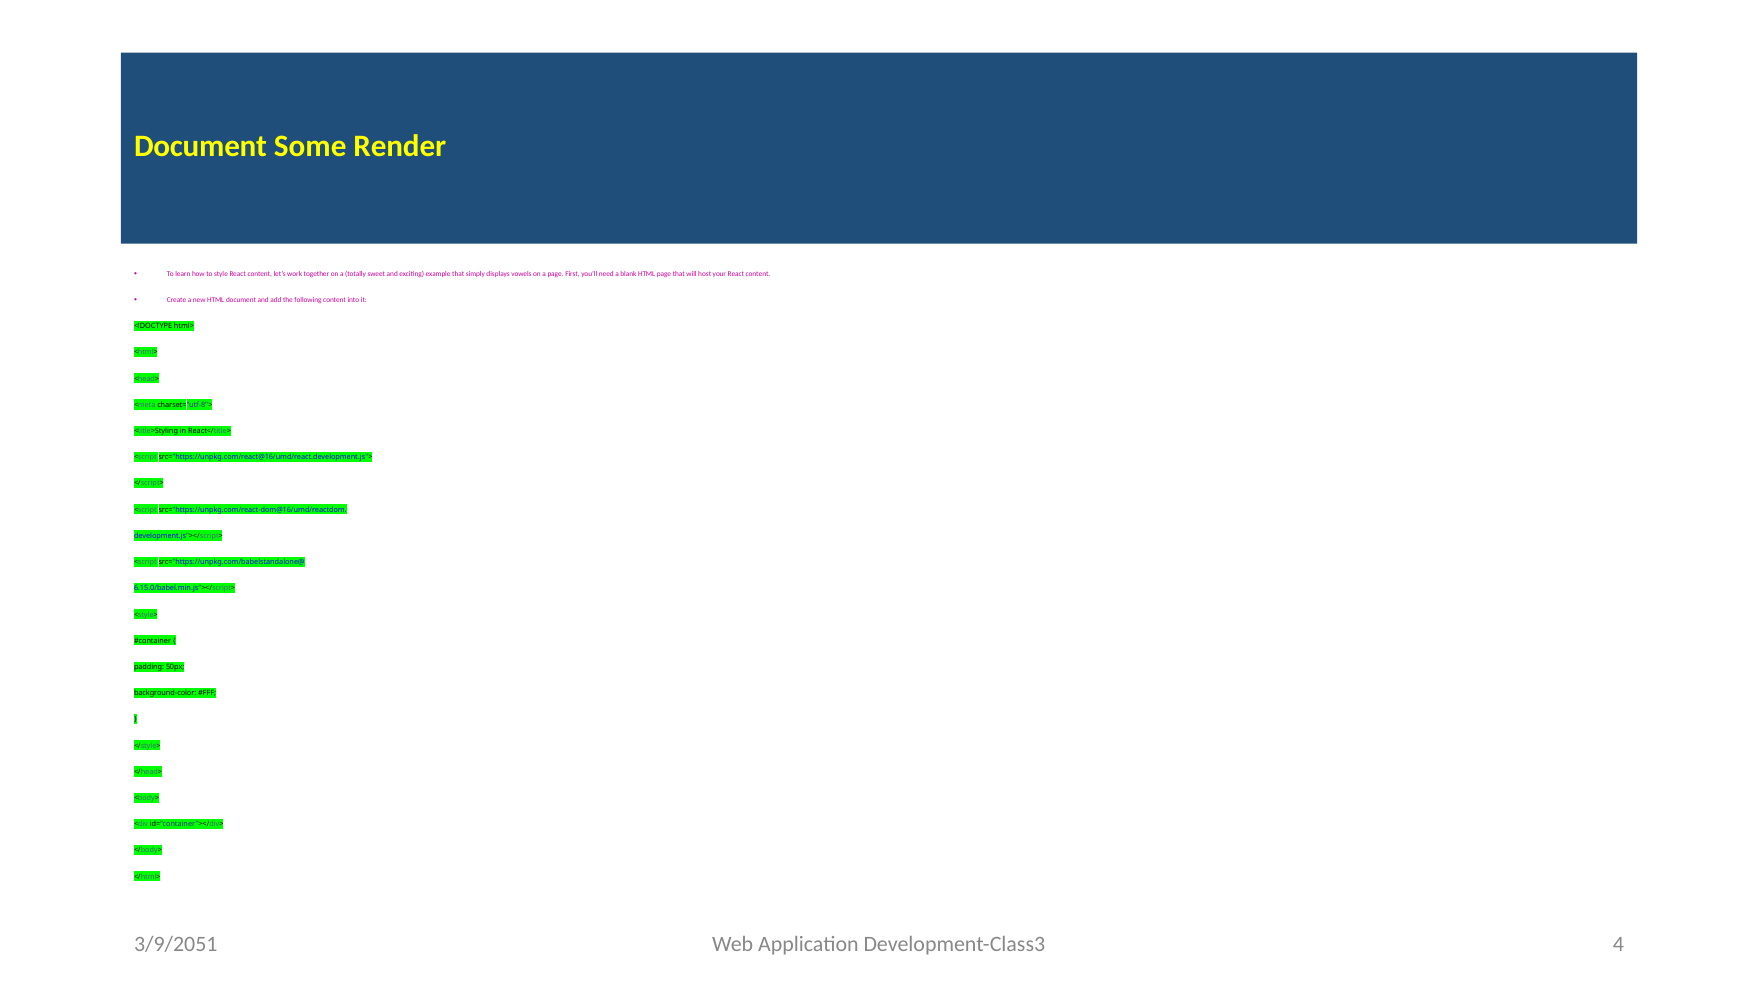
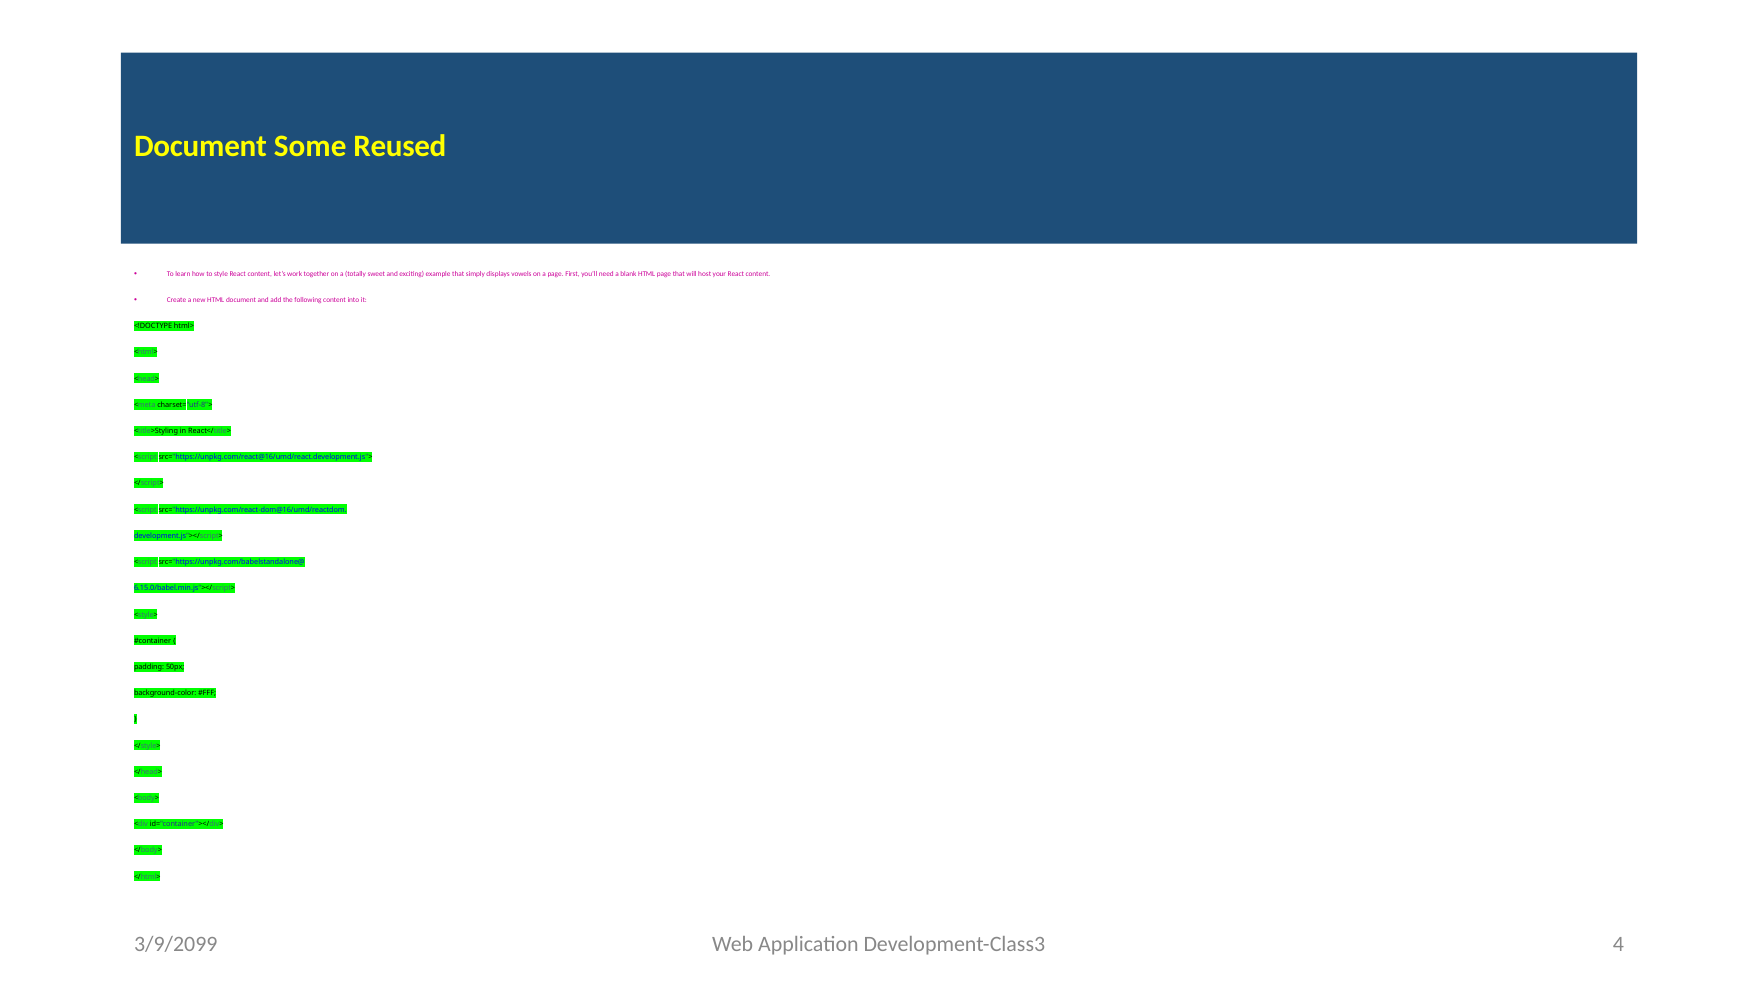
Render: Render -> Reused (400, 146)
3/9/2051: 3/9/2051 -> 3/9/2099 (176, 944)
